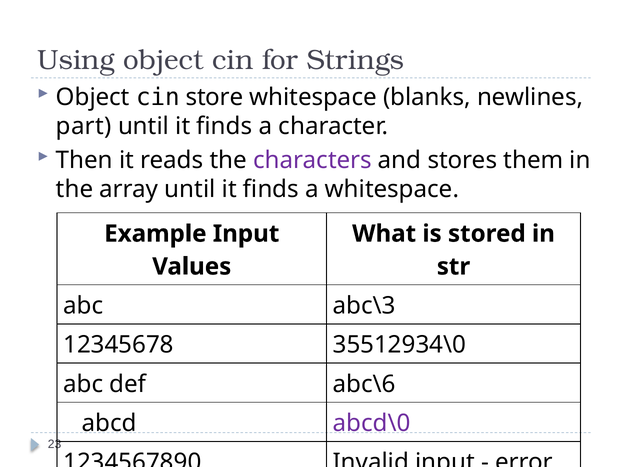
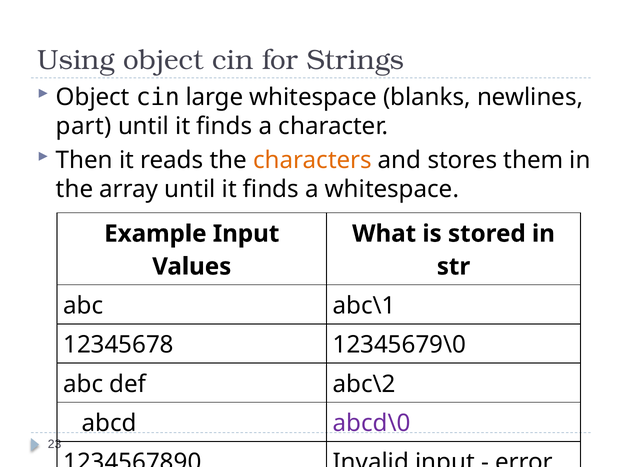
store: store -> large (214, 97)
characters colour: purple -> orange (312, 160)
abc\3: abc\3 -> abc\1 (364, 305)
35512934\0: 35512934\0 -> 12345679\0 (399, 345)
abc\6: abc\6 -> abc\2 (364, 384)
